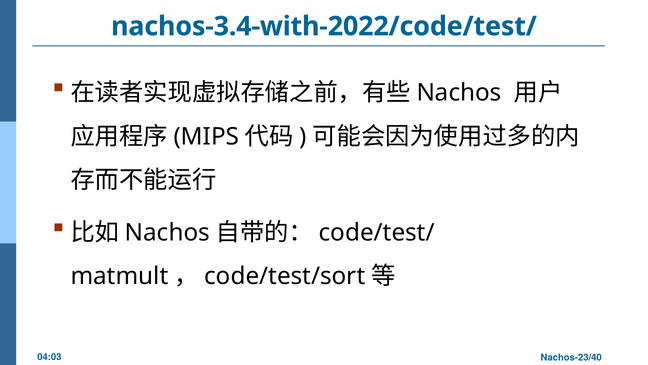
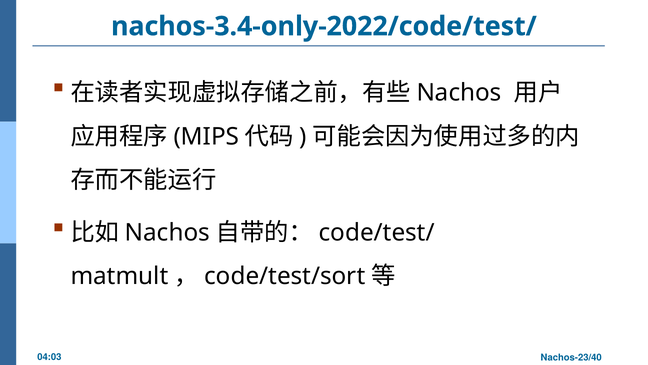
nachos-3.4-with-2022/code/test/: nachos-3.4-with-2022/code/test/ -> nachos-3.4-only-2022/code/test/ (324, 26)
